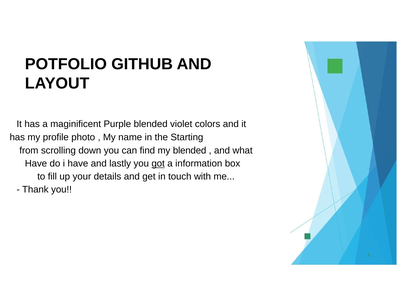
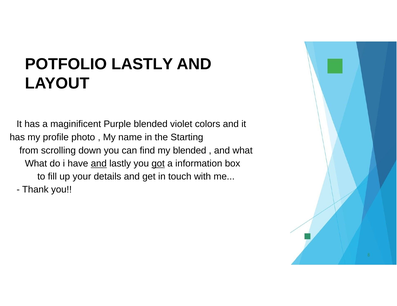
POTFOLIO GITHUB: GITHUB -> LASTLY (142, 64)
Have: Have -> What (36, 164)
and underline: none -> present (99, 164)
